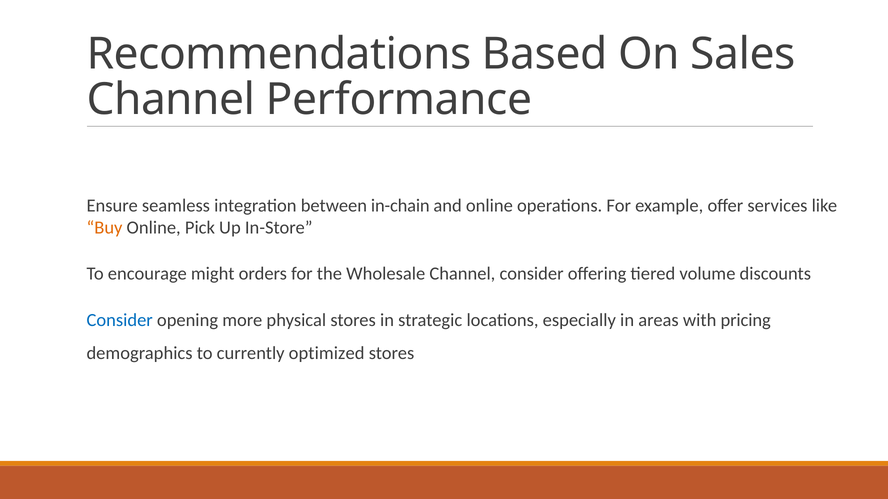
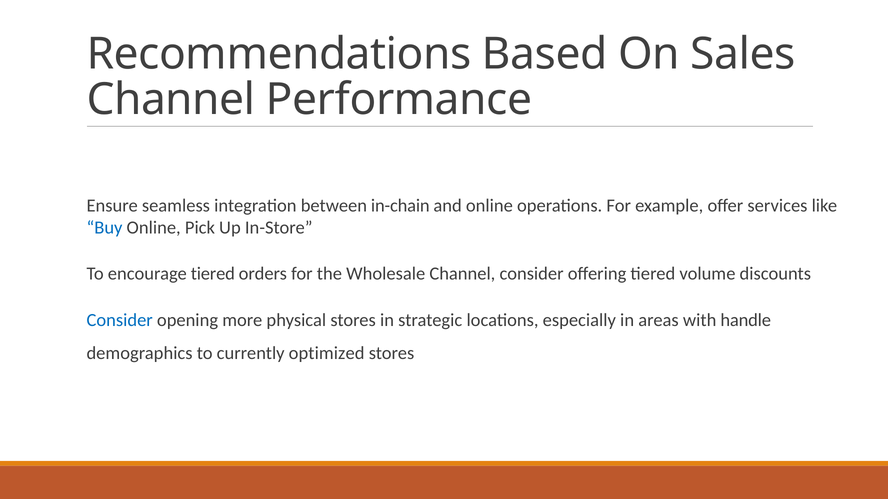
Buy colour: orange -> blue (105, 228)
encourage might: might -> tiered (213, 274)
pricing: pricing -> handle (746, 320)
